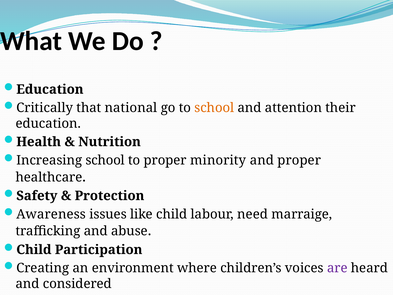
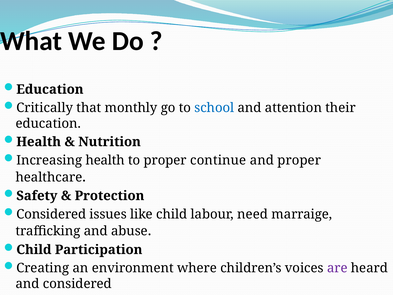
national: national -> monthly (131, 108)
school colour: orange -> blue (214, 108)
Increasing school: school -> health (105, 160)
minority: minority -> continue (218, 160)
Awareness: Awareness -> Considered (51, 214)
